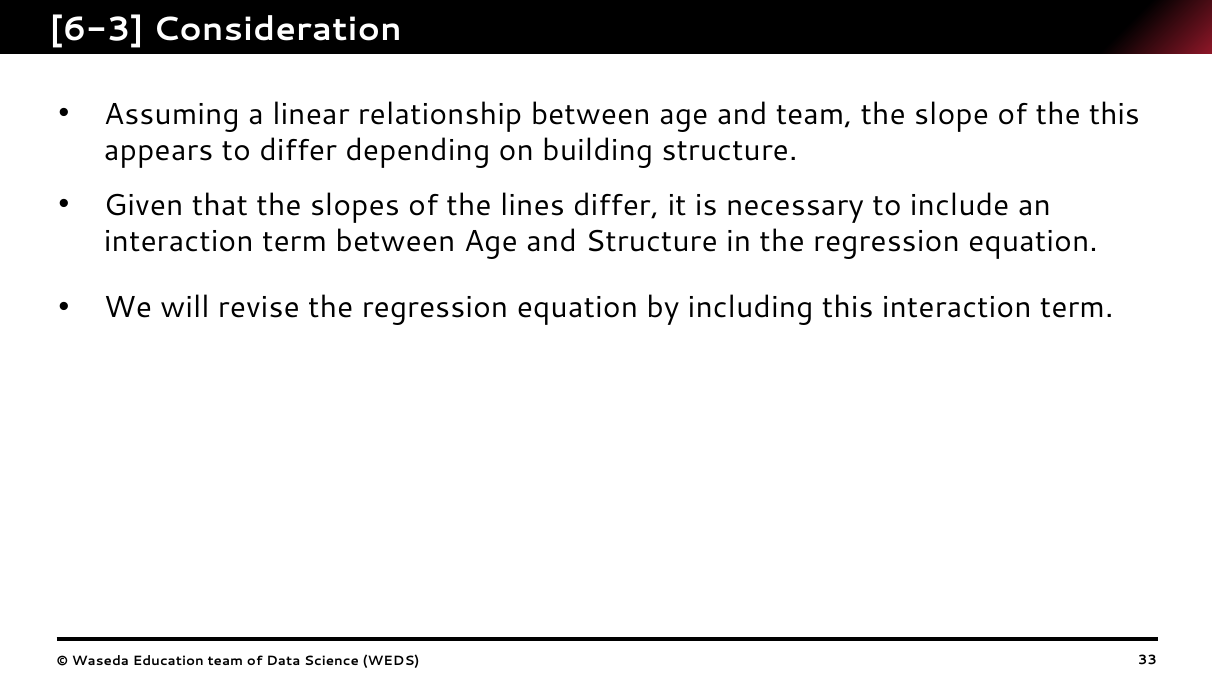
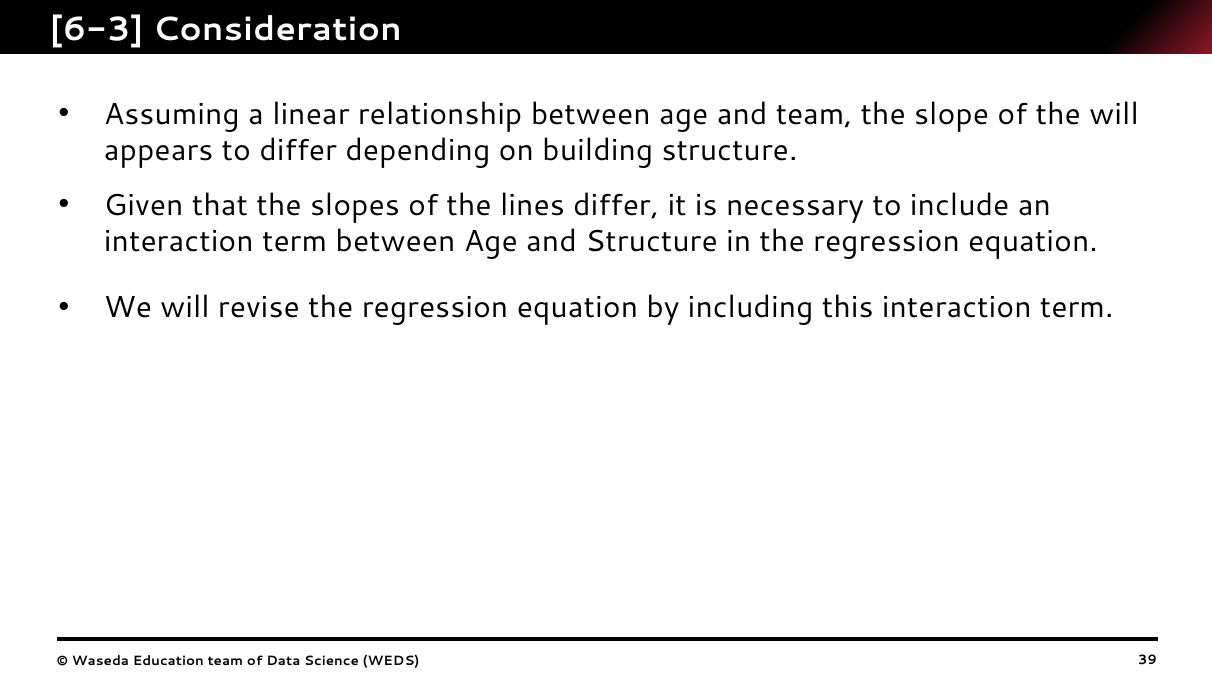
the this: this -> will (1114, 114)
33: 33 -> 39 (1147, 660)
